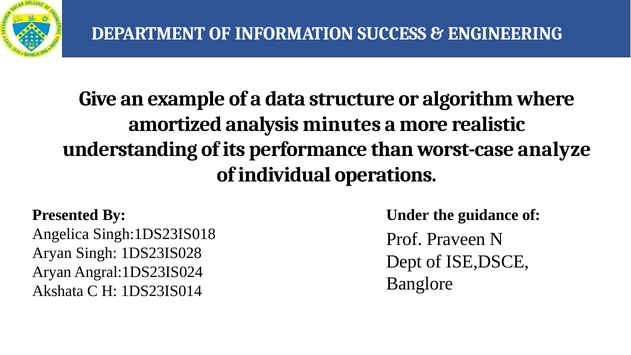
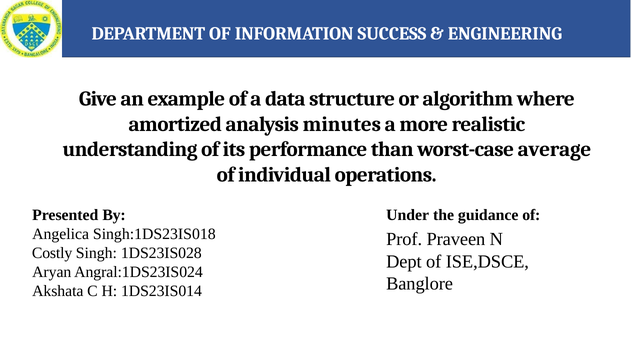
analyze: analyze -> average (555, 149)
Aryan: Aryan -> Costly (52, 253)
